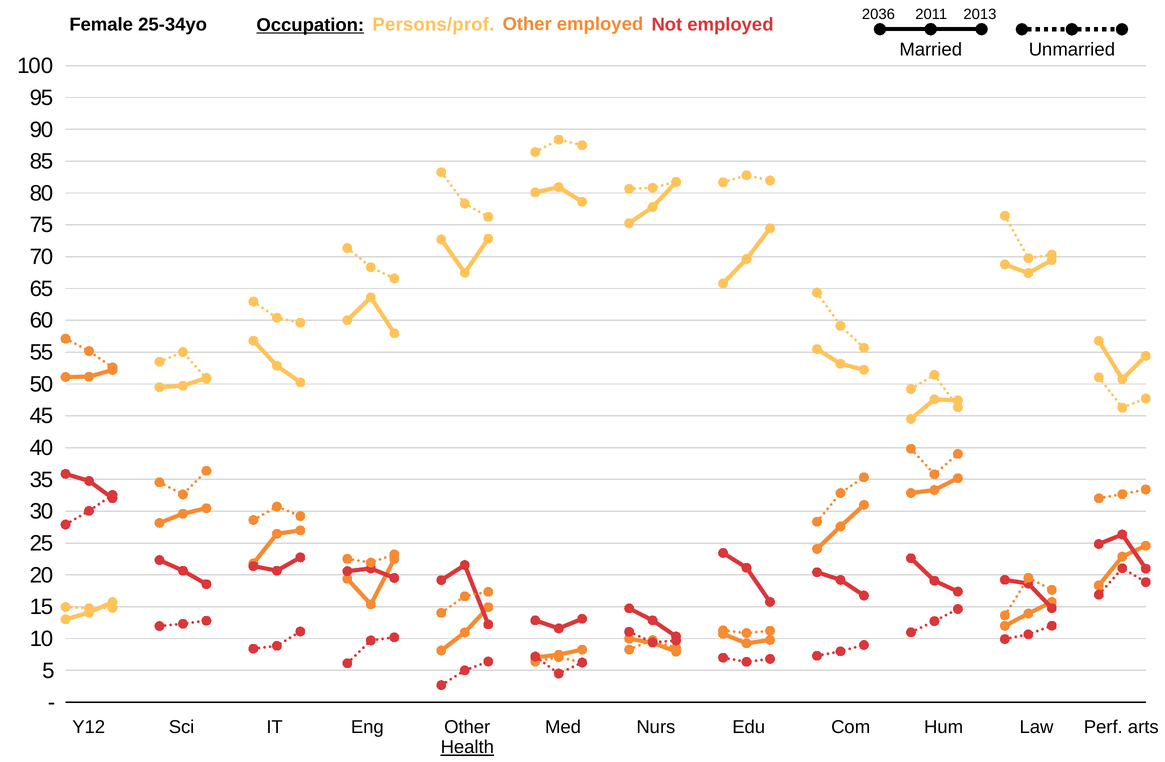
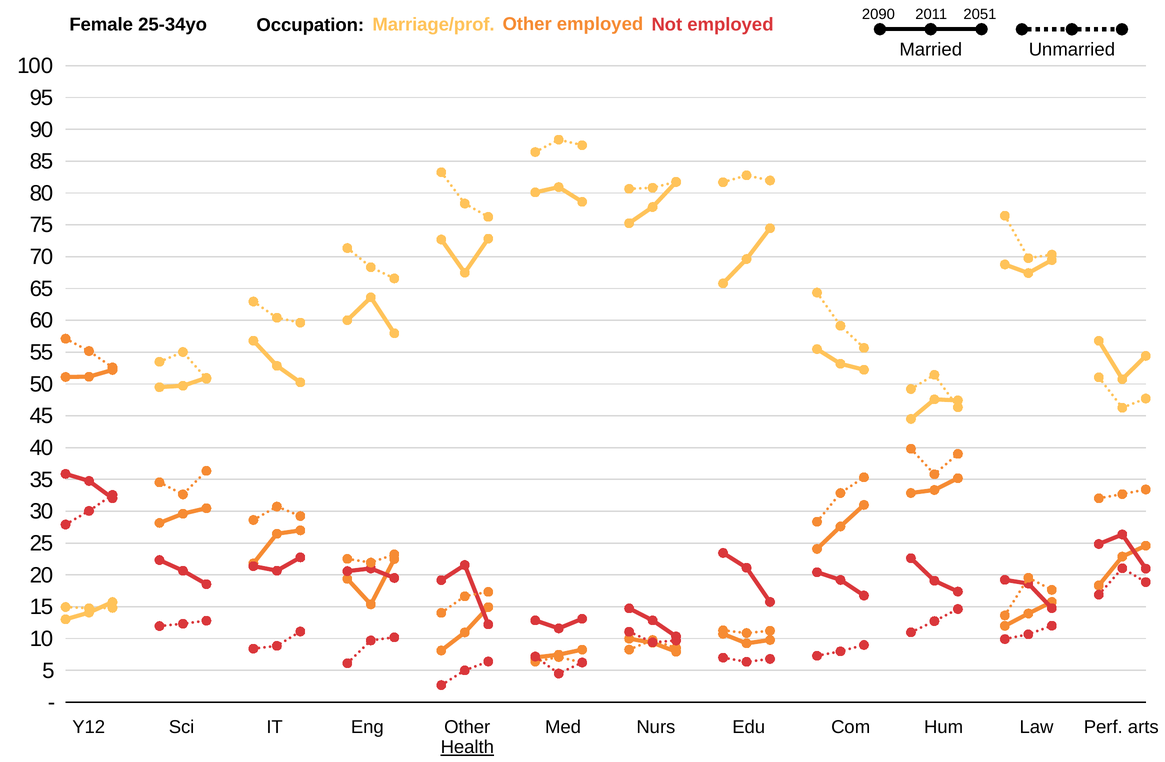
2036: 2036 -> 2090 (878, 14)
2013: 2013 -> 2051 (980, 14)
Persons/prof: Persons/prof -> Marriage/prof (434, 25)
Occupation underline: present -> none (310, 25)
